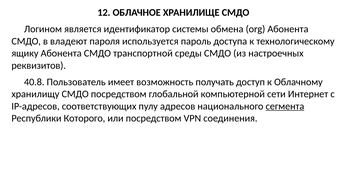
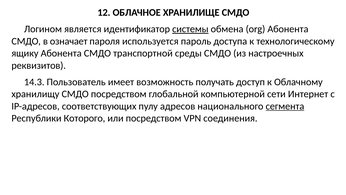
системы underline: none -> present (190, 29)
владеют: владеют -> означает (69, 41)
40.8: 40.8 -> 14.3 (34, 82)
